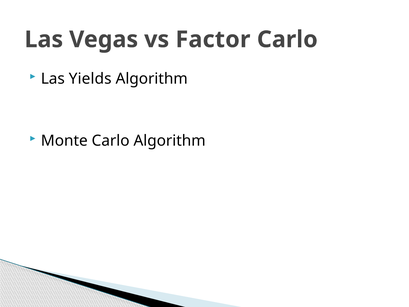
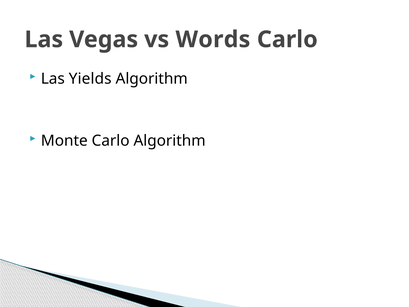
Factor: Factor -> Words (213, 39)
